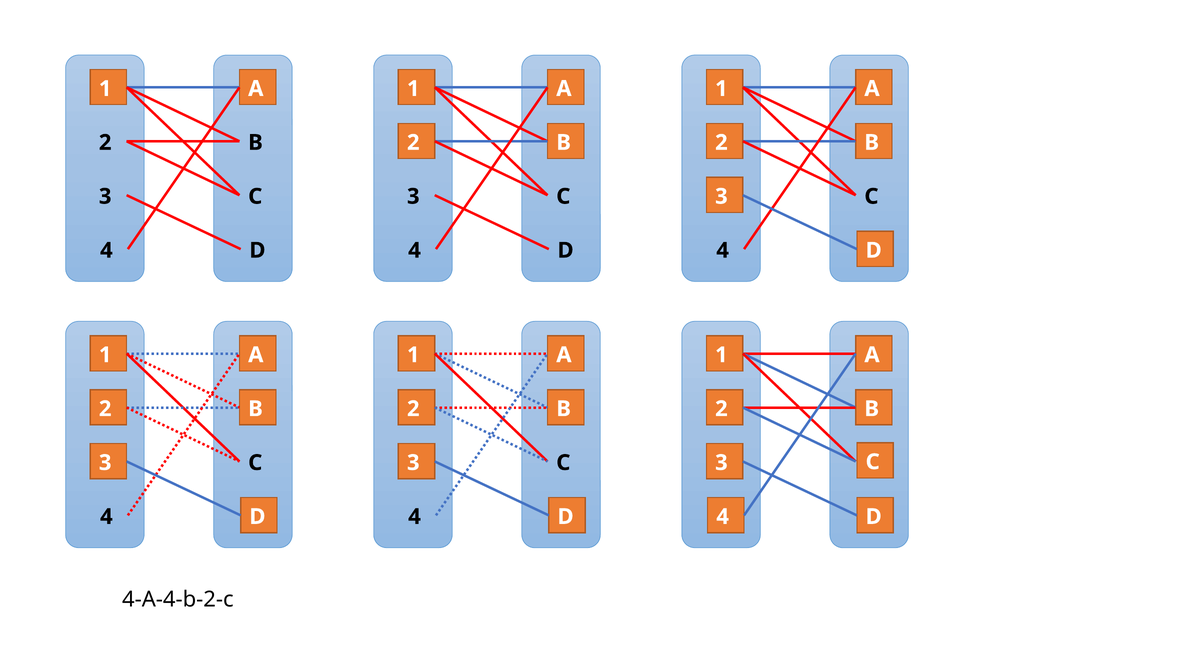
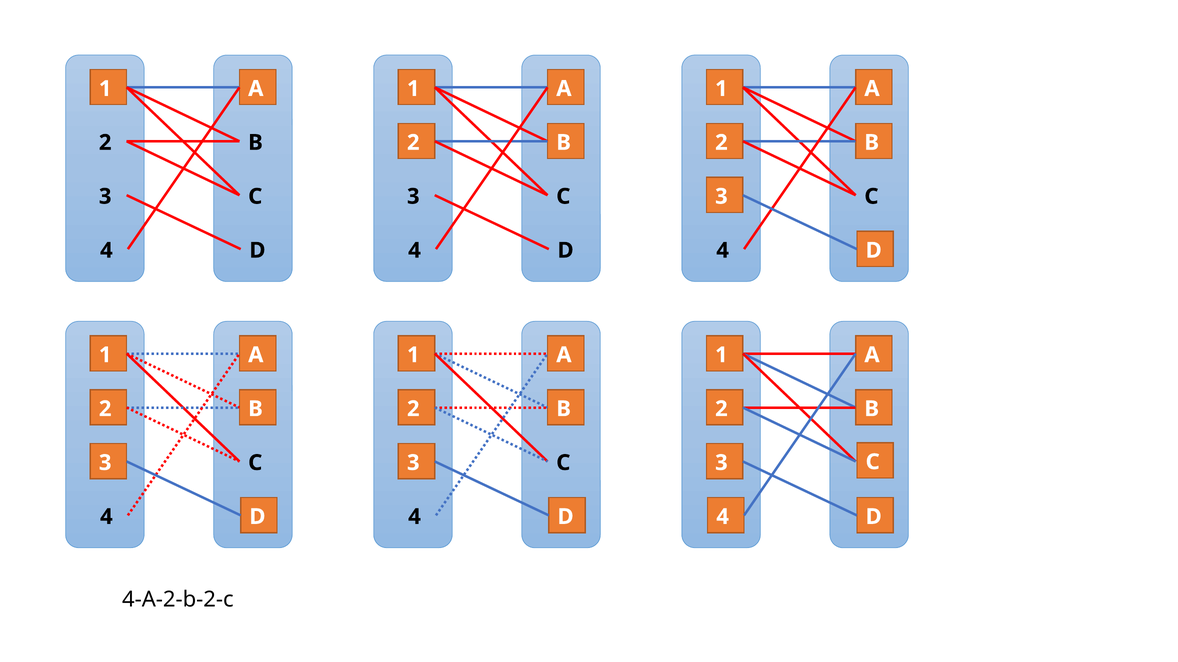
4-A-4-b-2-c: 4-A-4-b-2-c -> 4-A-2-b-2-c (178, 600)
